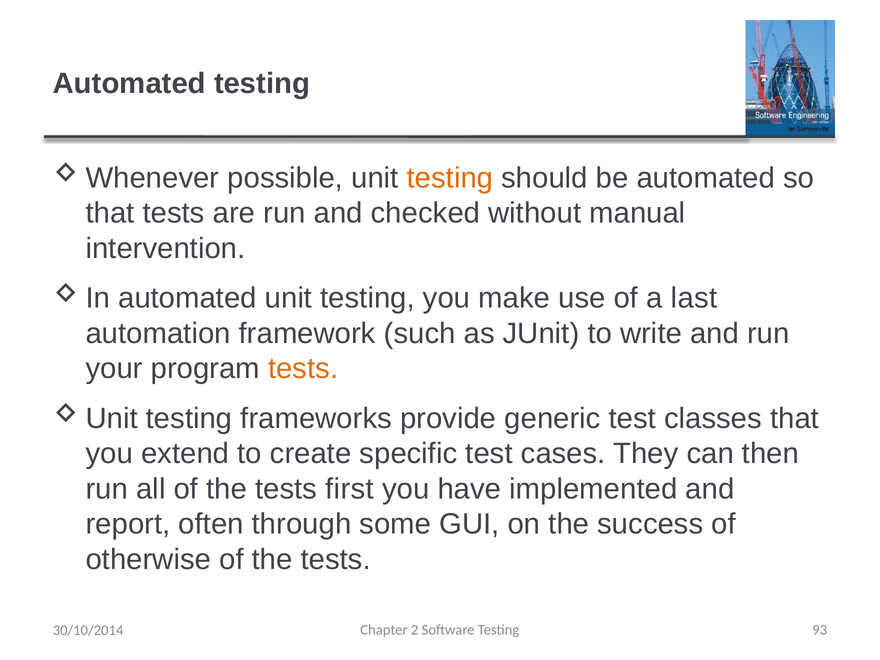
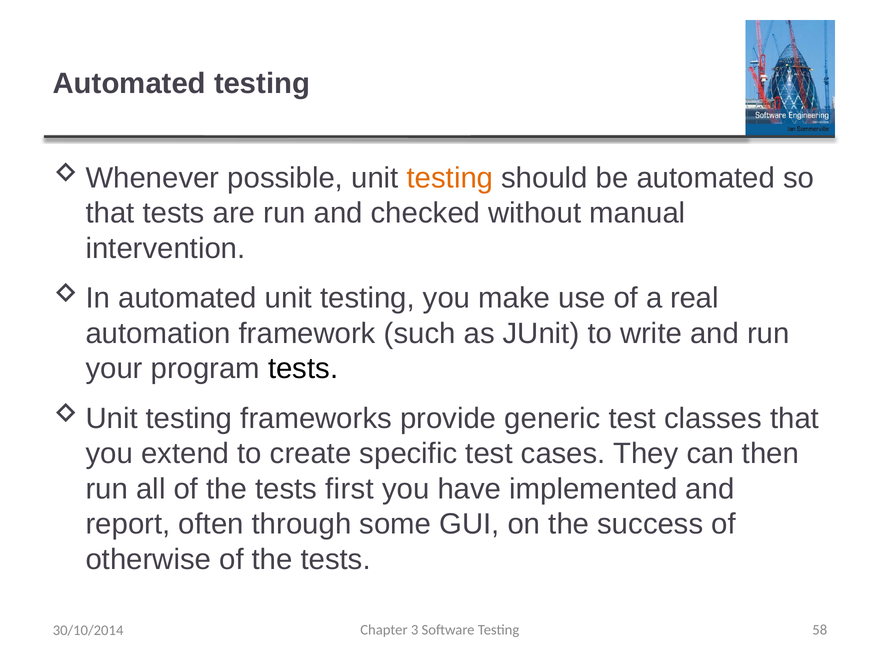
last: last -> real (695, 298)
tests colour: orange -> black (303, 369)
2: 2 -> 3 (415, 630)
93: 93 -> 58 (820, 630)
